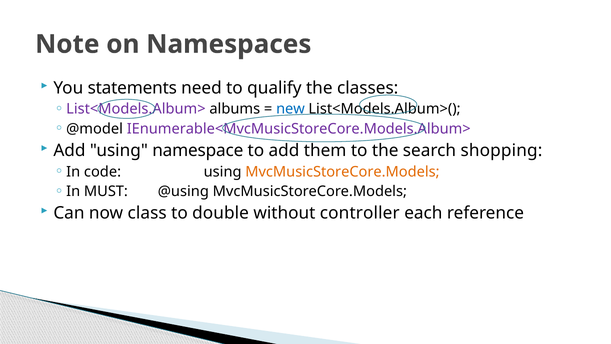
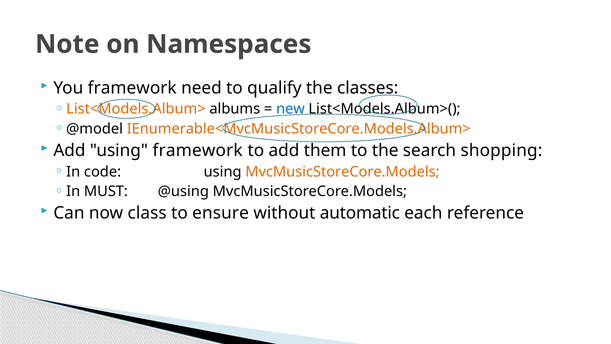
You statements: statements -> framework (132, 88)
List<Models.Album> colour: purple -> orange (136, 109)
IEnumerable<MvcMusicStoreCore.Models.Album> colour: purple -> orange (299, 129)
using namespace: namespace -> framework (198, 151)
double: double -> ensure (221, 213)
controller: controller -> automatic (360, 213)
